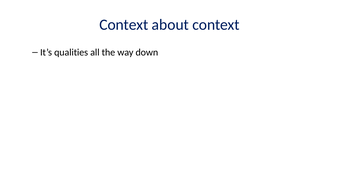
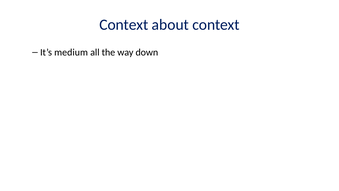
qualities: qualities -> medium (71, 52)
